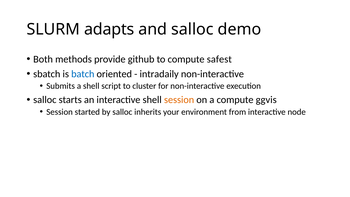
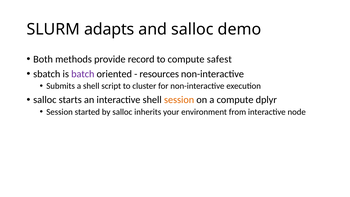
github: github -> record (141, 59)
batch colour: blue -> purple (83, 74)
intradaily: intradaily -> resources (159, 74)
ggvis: ggvis -> dplyr (266, 100)
